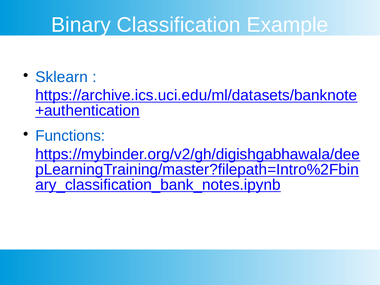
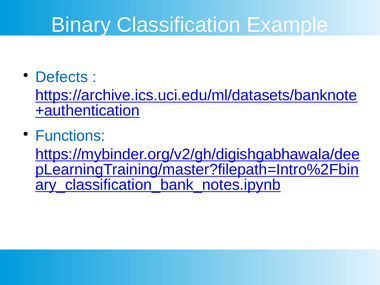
Sklearn: Sklearn -> Defects (62, 77)
